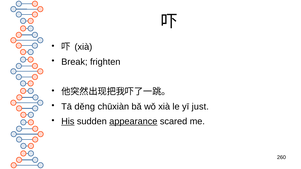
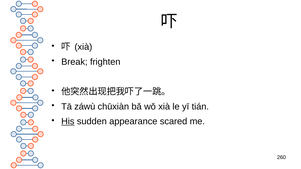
děng: děng -> záwù (85, 107)
just: just -> tián (200, 107)
appearance underline: present -> none (133, 122)
